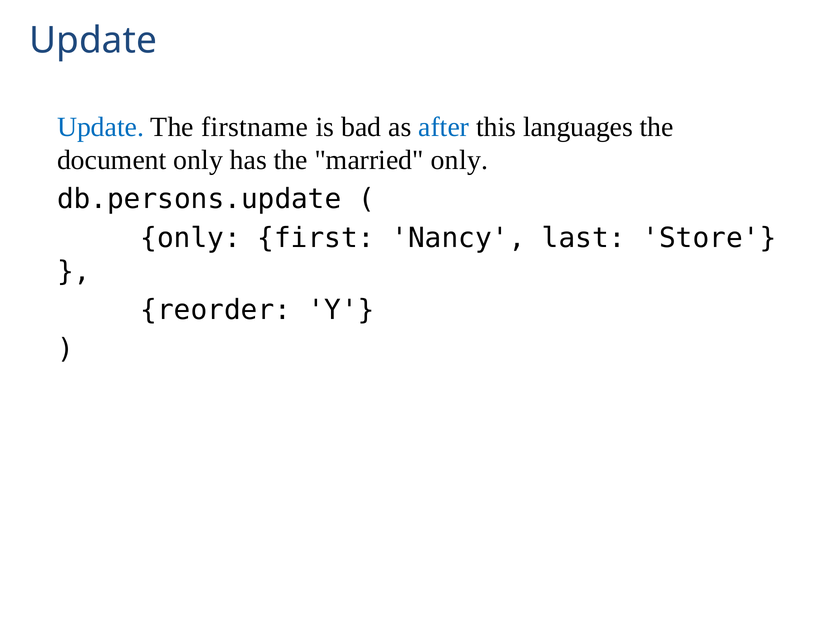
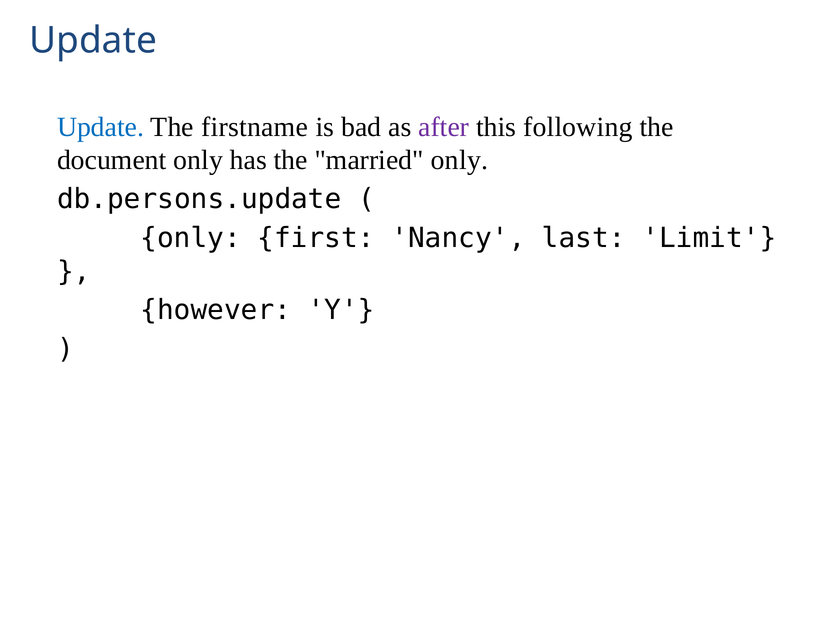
after colour: blue -> purple (444, 127)
languages: languages -> following (578, 127)
Store: Store -> Limit (709, 238)
reorder: reorder -> however (216, 311)
